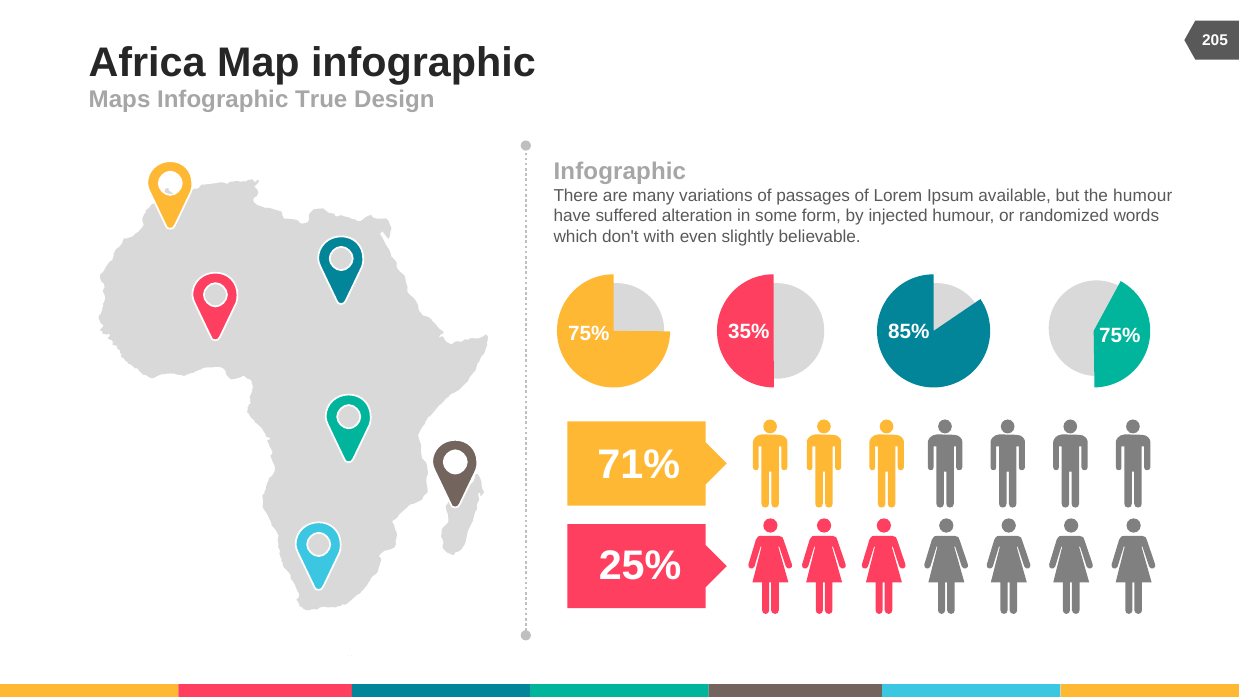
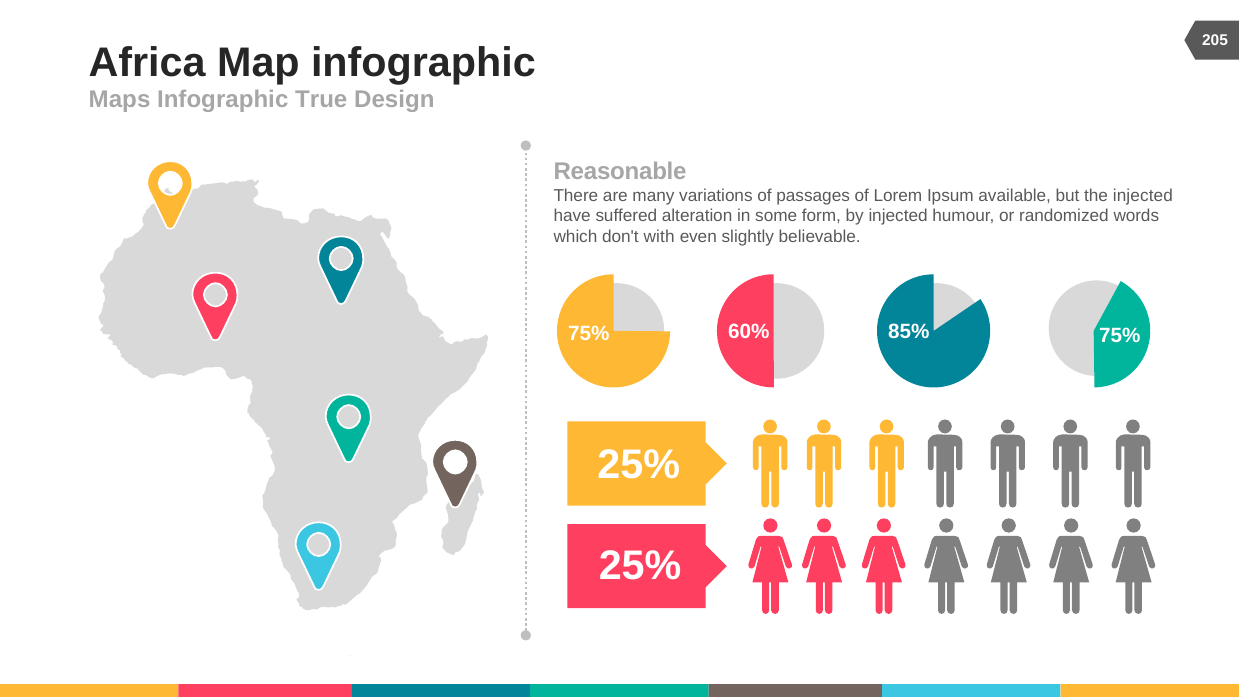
Infographic: Infographic -> Reasonable (620, 171)
the humour: humour -> injected (1143, 195)
35%: 35% -> 60% (749, 331)
71%: 71% -> 25% (639, 465)
